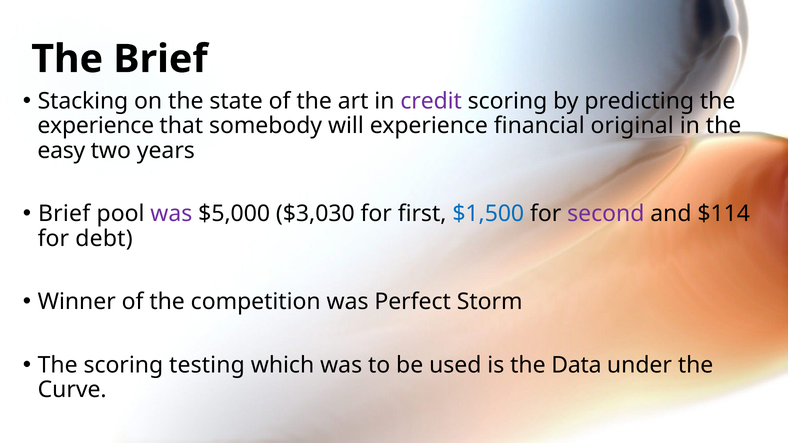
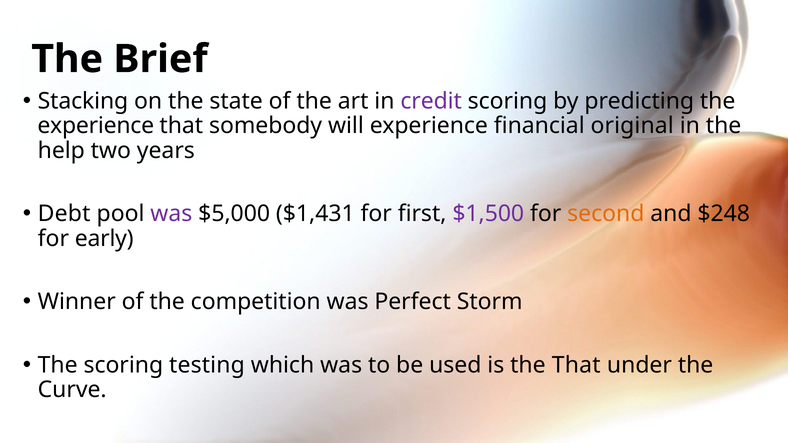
easy: easy -> help (61, 151)
Brief: Brief -> Debt (64, 214)
$3,030: $3,030 -> $1,431 (315, 214)
$1,500 colour: blue -> purple (488, 214)
second colour: purple -> orange (606, 214)
$114: $114 -> $248 (724, 214)
debt: debt -> early (104, 239)
the Data: Data -> That (576, 365)
